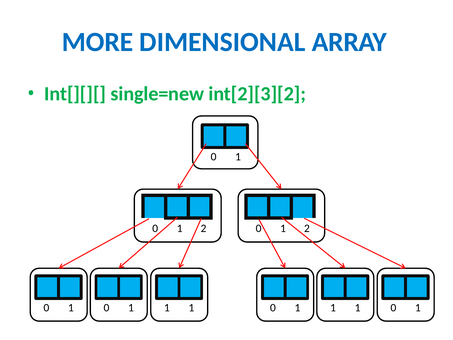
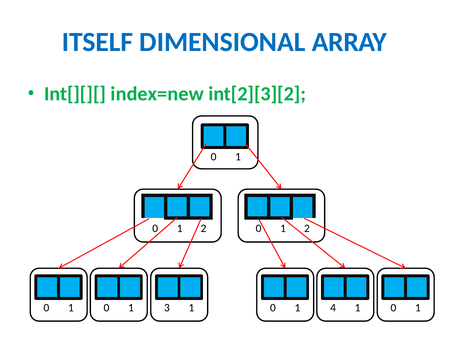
MORE: MORE -> ITSELF (97, 42)
single=new: single=new -> index=new (157, 94)
1: 1 -> 3 (167, 307)
1: 1 -> 4 (333, 307)
